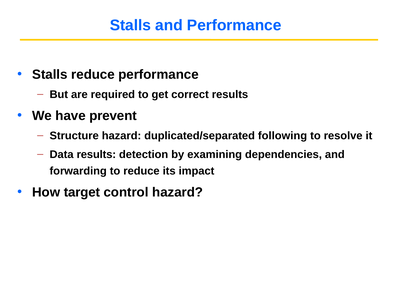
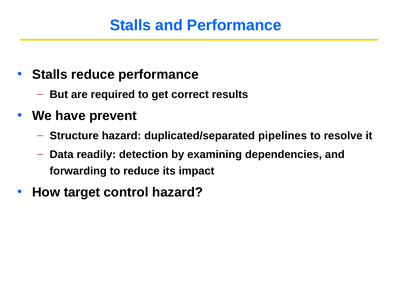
following: following -> pipelines (283, 136)
Data results: results -> readily (96, 155)
